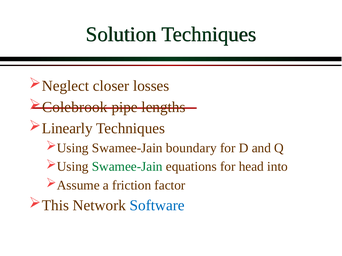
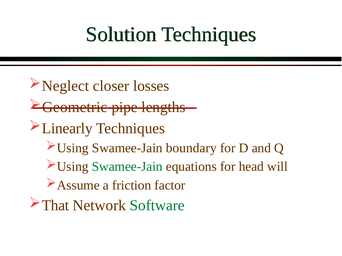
Colebrook: Colebrook -> Geometric (75, 107)
into: into -> will (278, 167)
This: This -> That (56, 206)
Software colour: blue -> green (157, 206)
